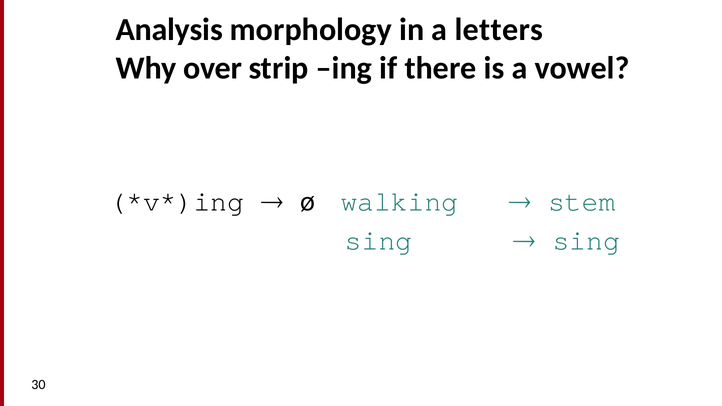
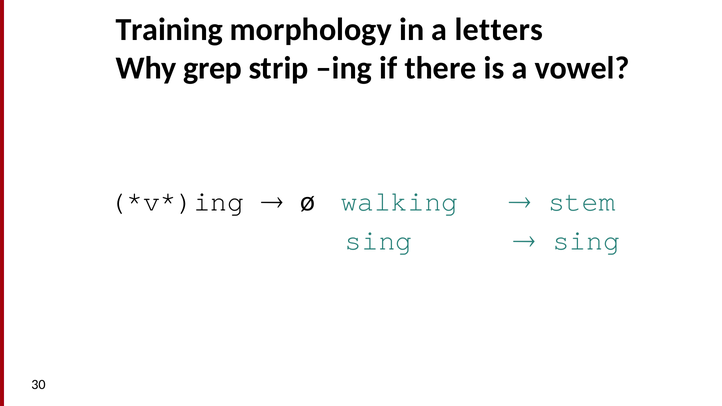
Analysis: Analysis -> Training (169, 30)
over: over -> grep (213, 68)
